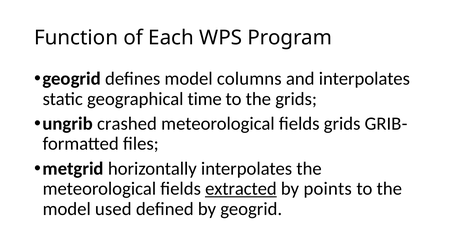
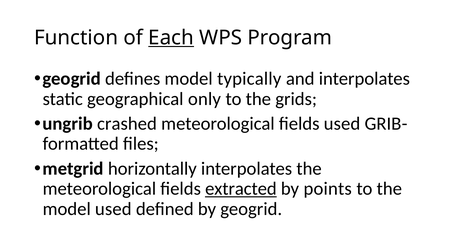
Each underline: none -> present (171, 38)
columns: columns -> typically (249, 79)
time: time -> only (204, 99)
fields grids: grids -> used (342, 124)
